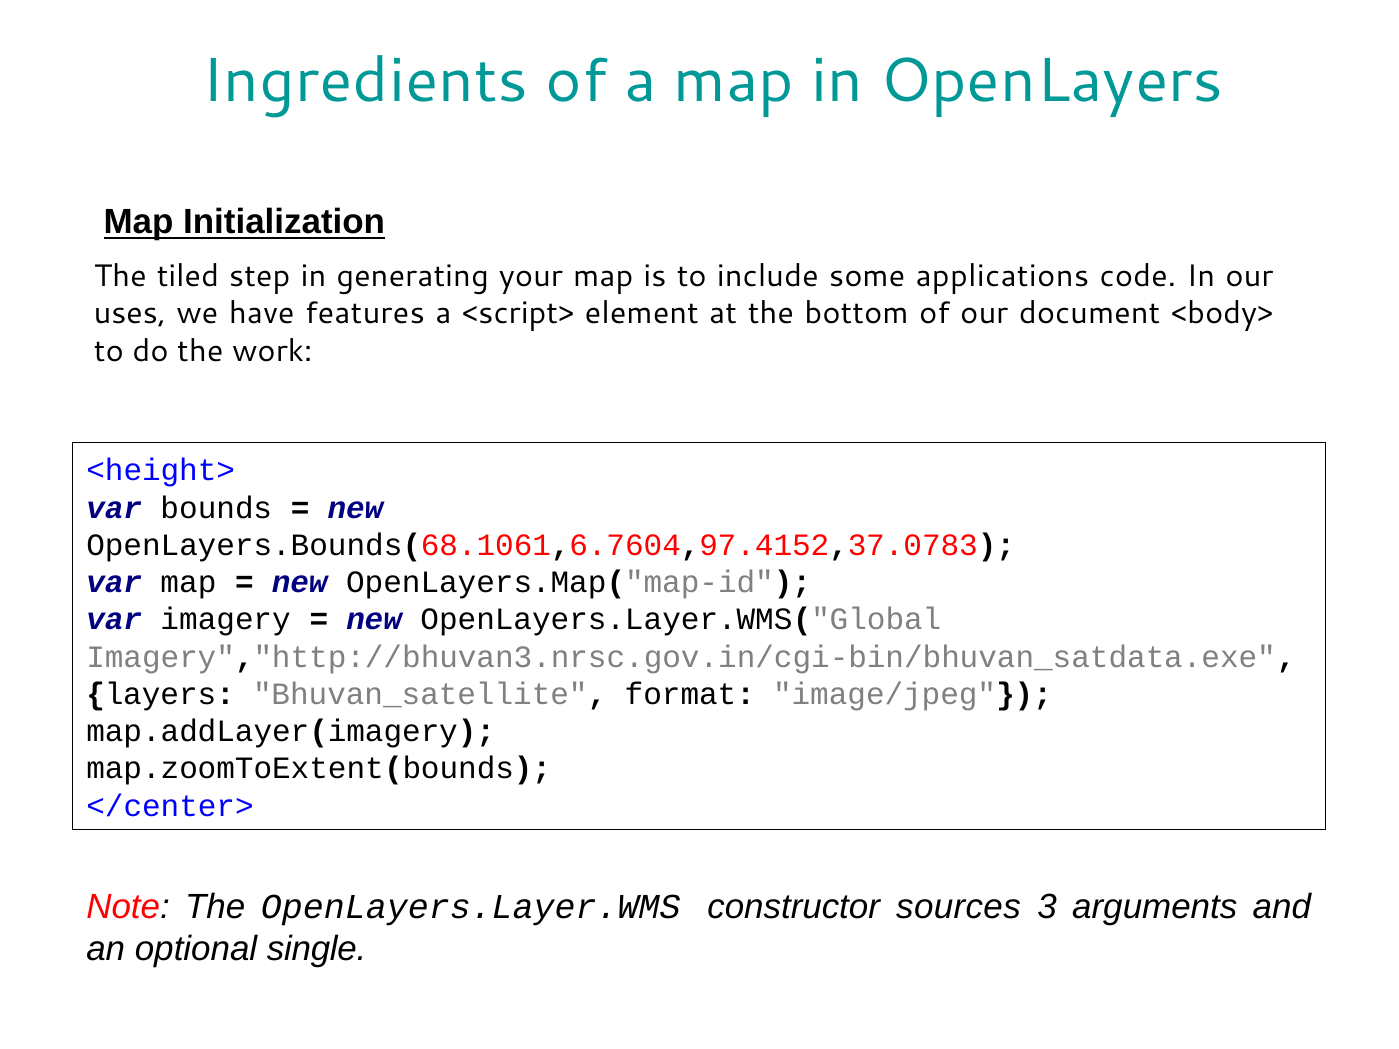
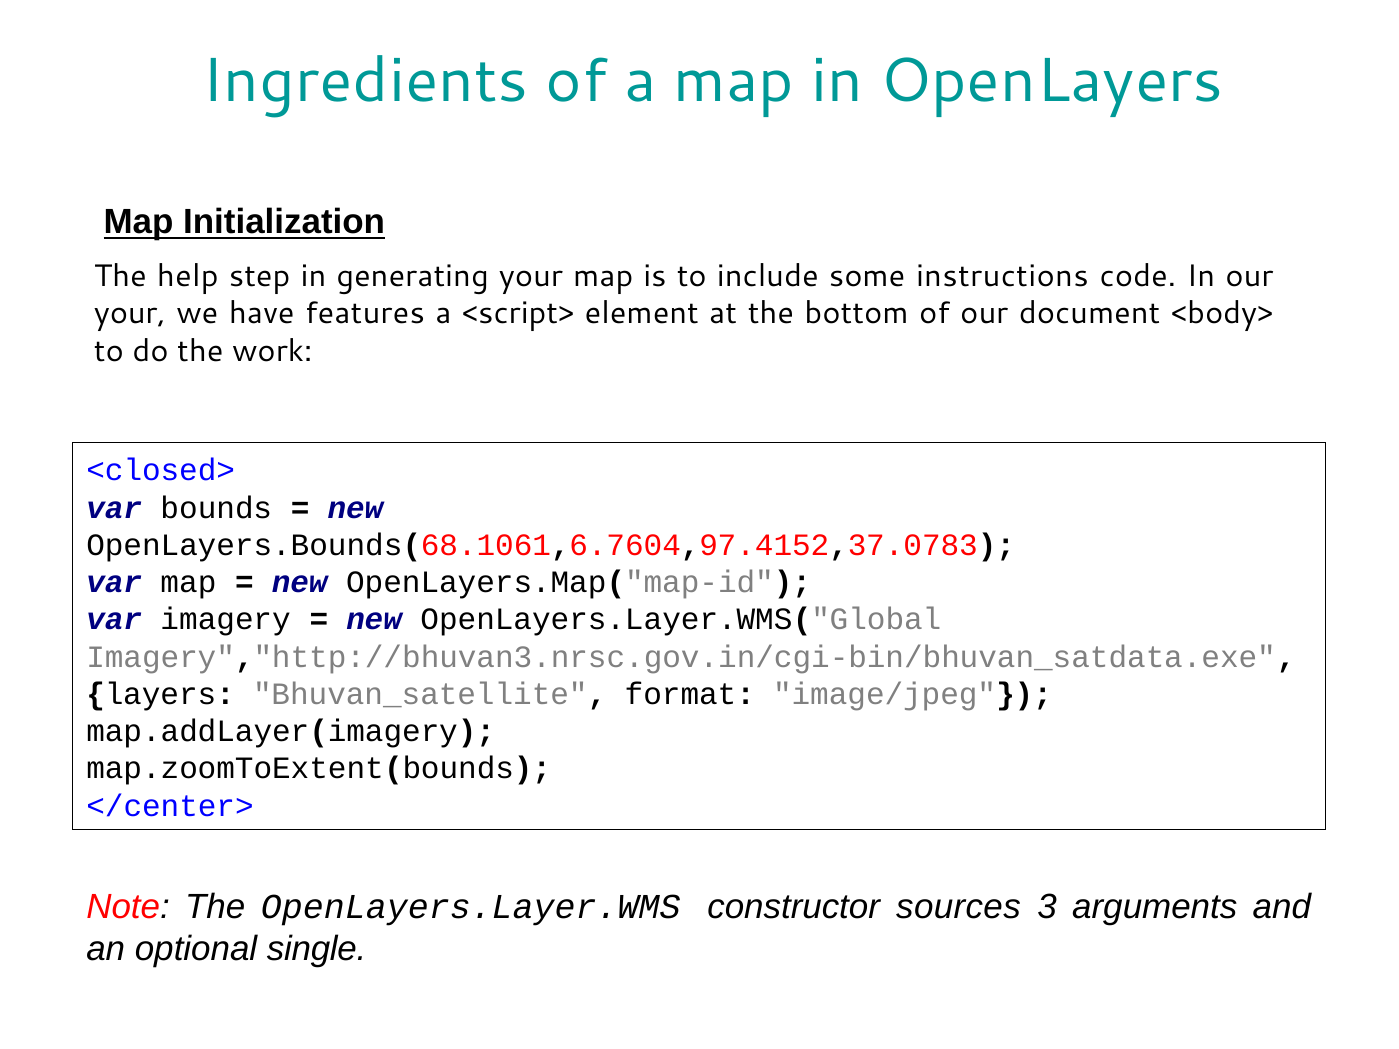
tiled: tiled -> help (188, 276)
applications: applications -> instructions (1002, 276)
uses: uses -> your (130, 314)
<height>: <height> -> <closed> (161, 471)
